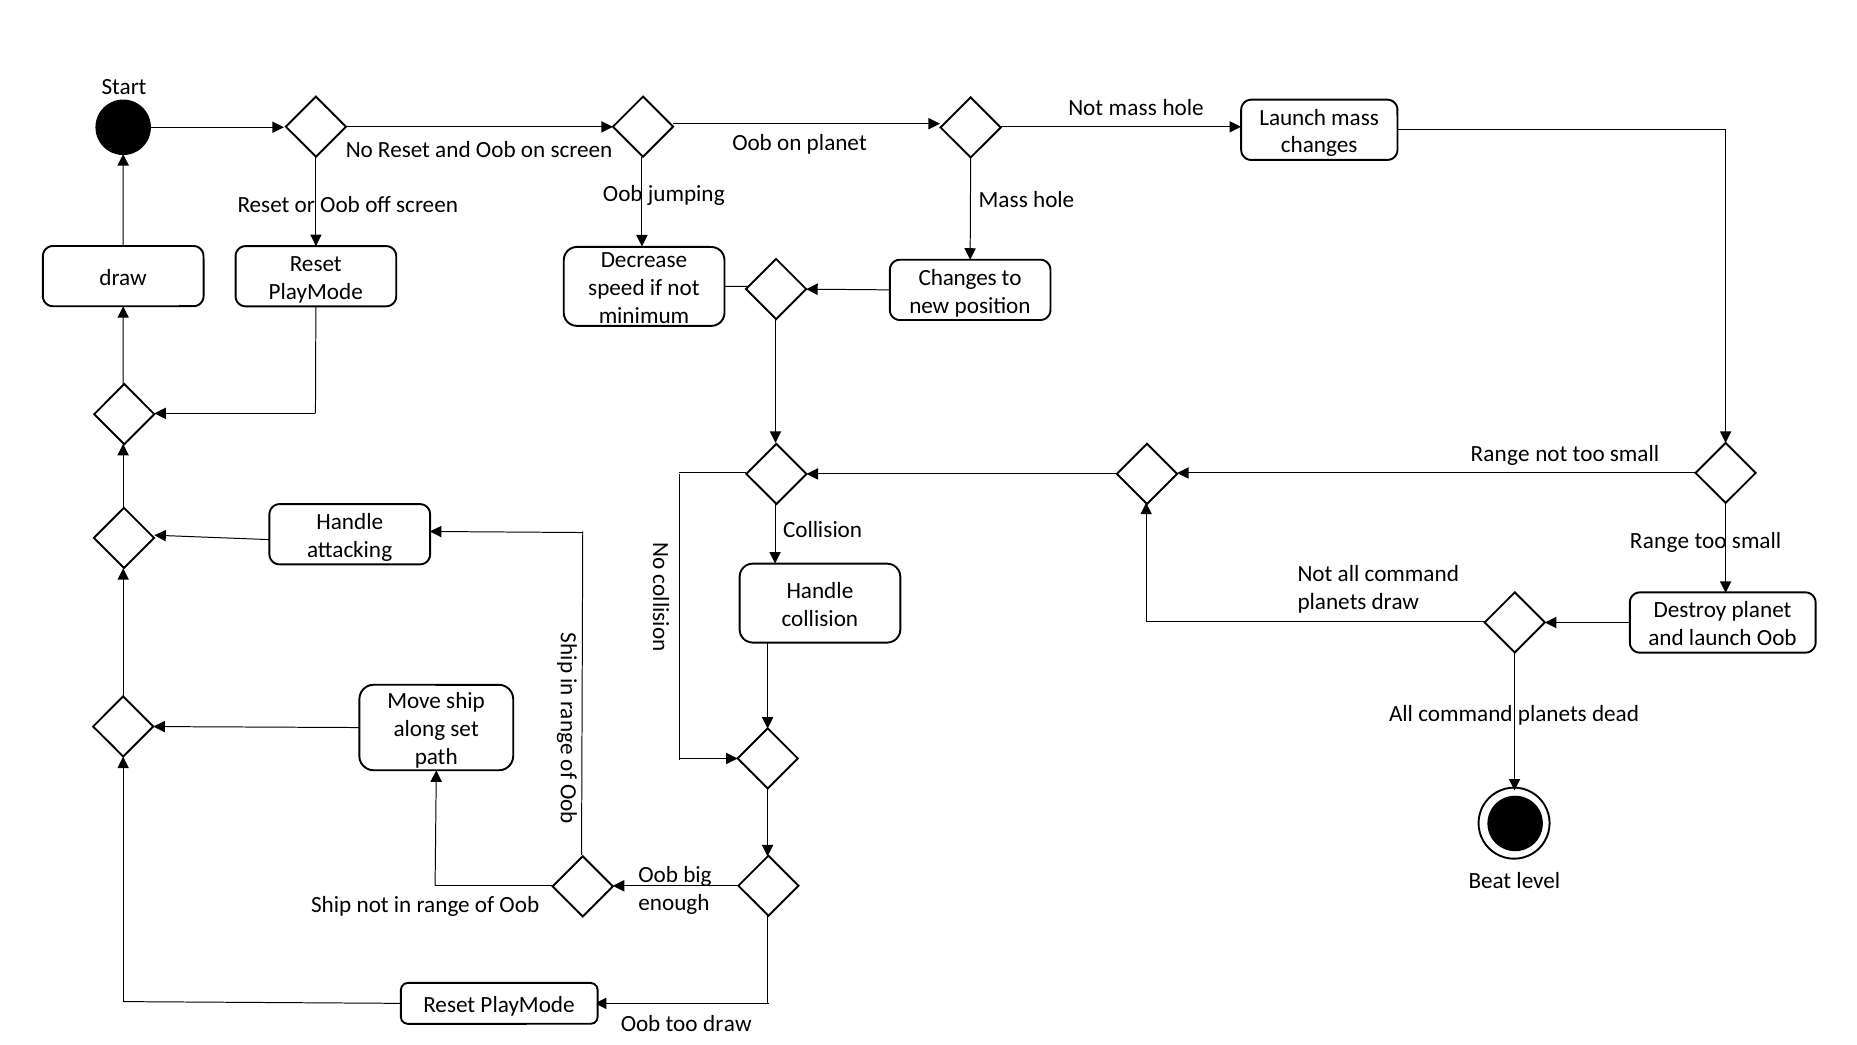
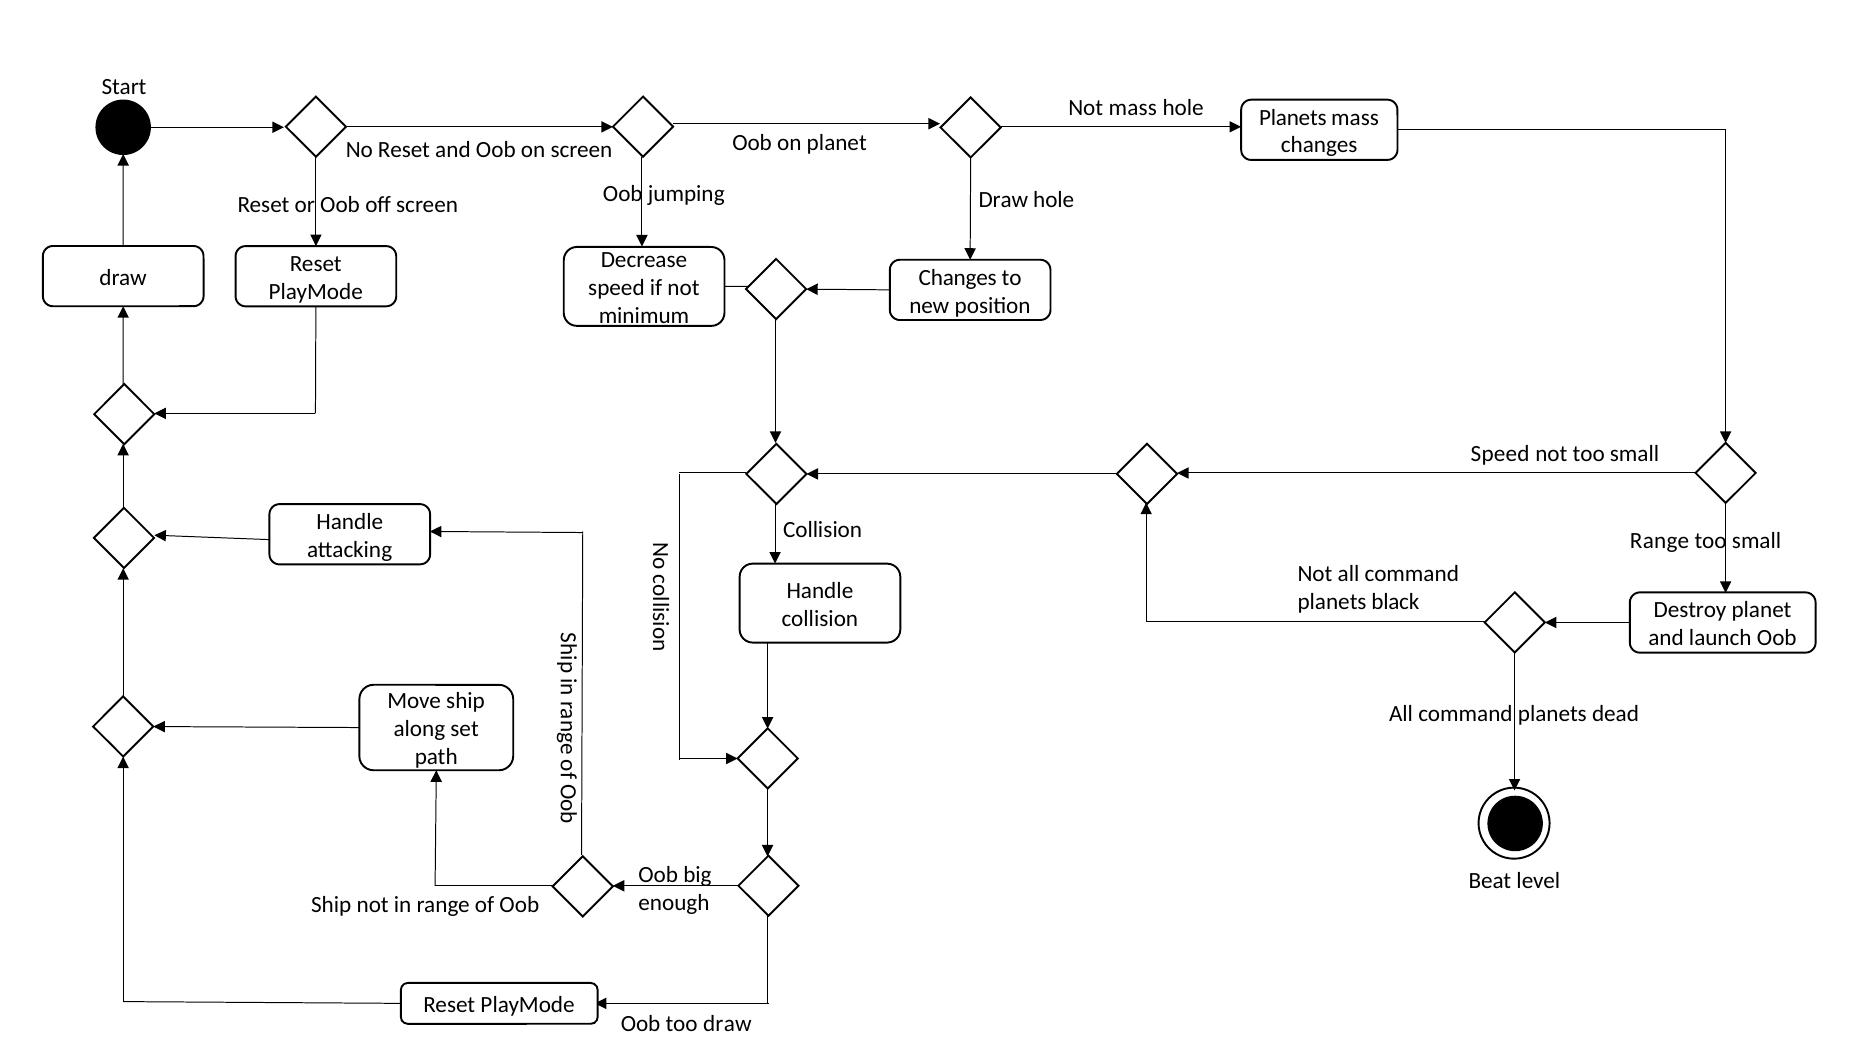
Launch: Launch -> Planets (1293, 117)
Mass: Mass -> Draw (1003, 200)
Range: Range -> Speed (1500, 453)
planets draw: draw -> black (1395, 601)
